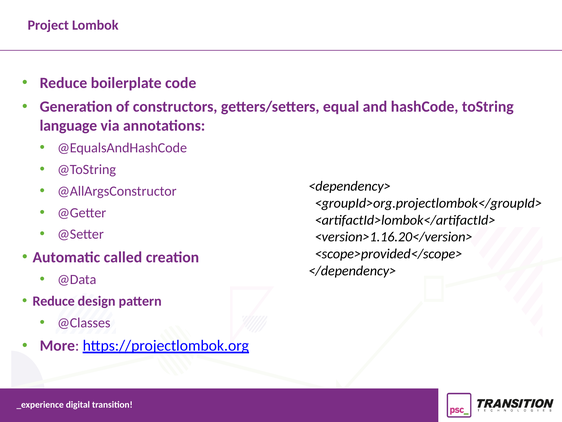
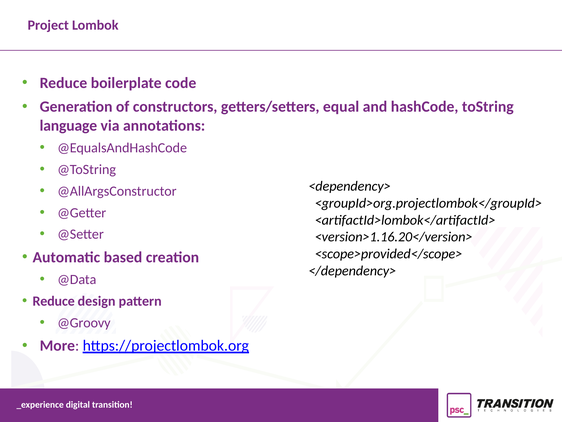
called: called -> based (123, 257)
@Classes: @Classes -> @Groovy (84, 322)
